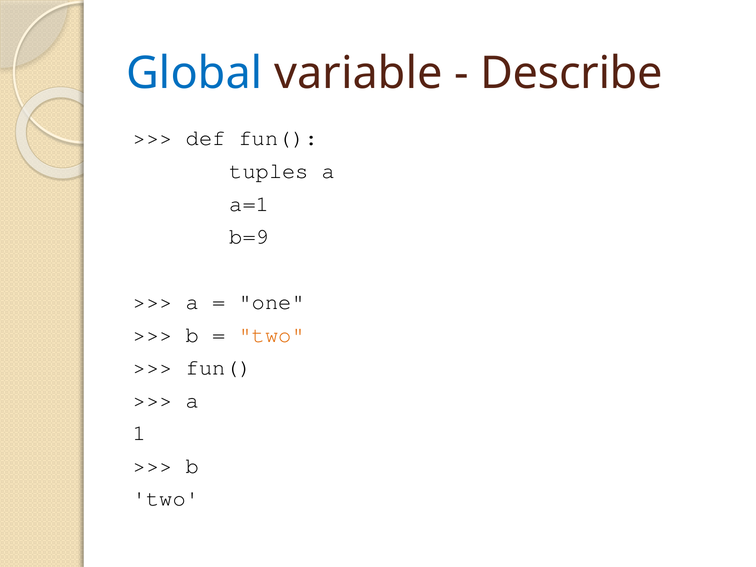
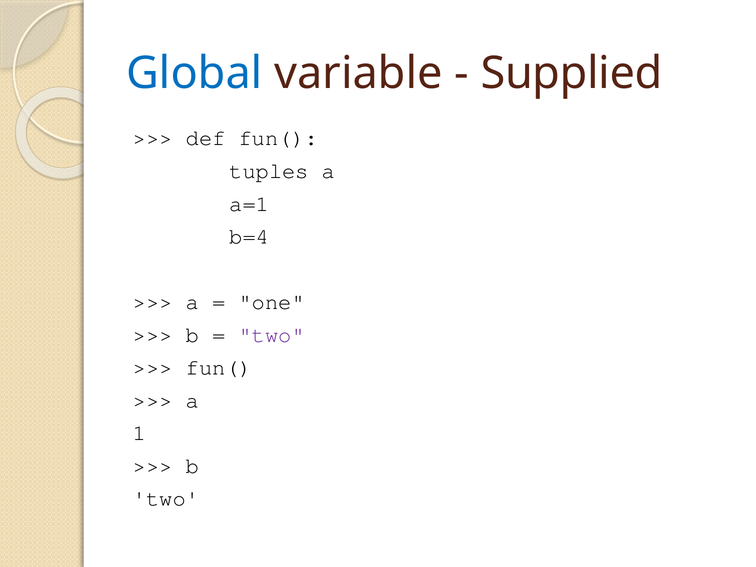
Describe: Describe -> Supplied (572, 73)
b=9: b=9 -> b=4 (249, 237)
two colour: orange -> purple (272, 335)
